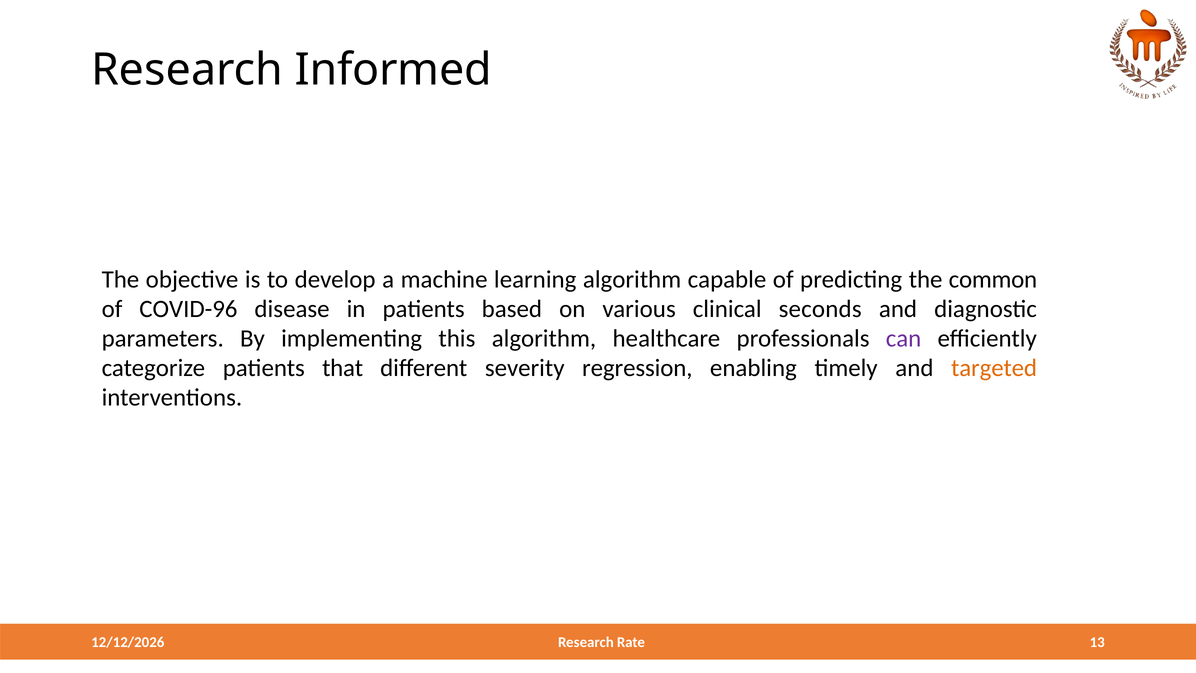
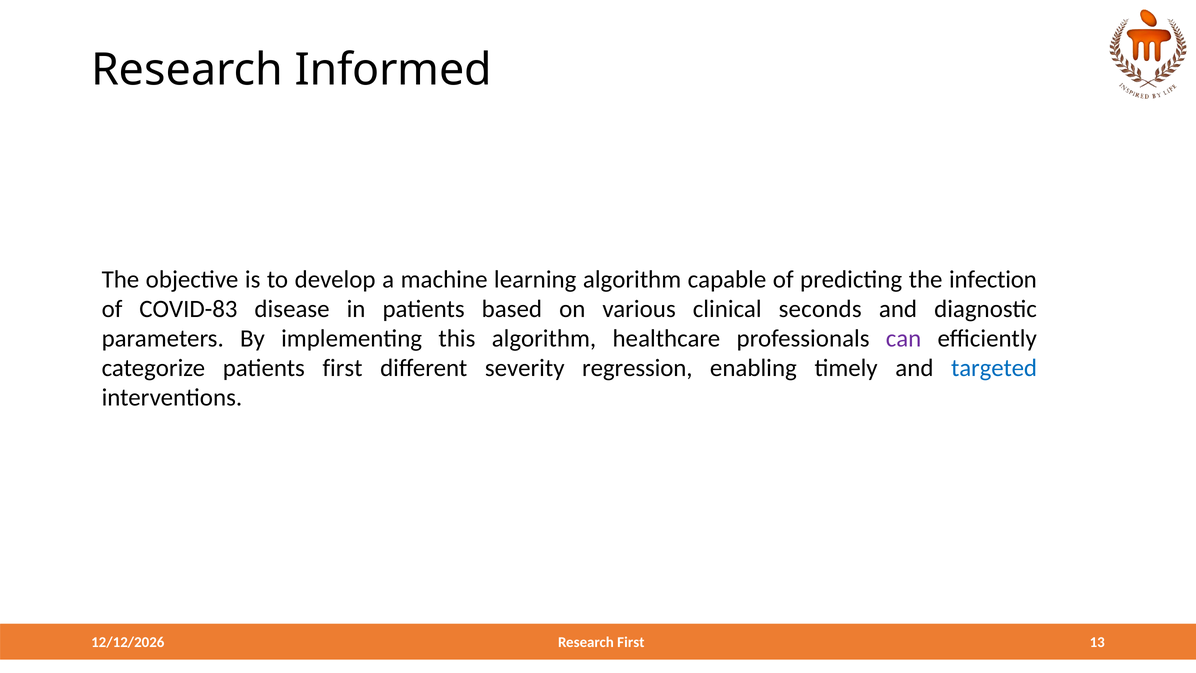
common: common -> infection (993, 279)
COVID-96: COVID-96 -> COVID-83 (188, 309)
patients that: that -> first (342, 368)
targeted colour: orange -> blue (994, 368)
Research Rate: Rate -> First (631, 642)
